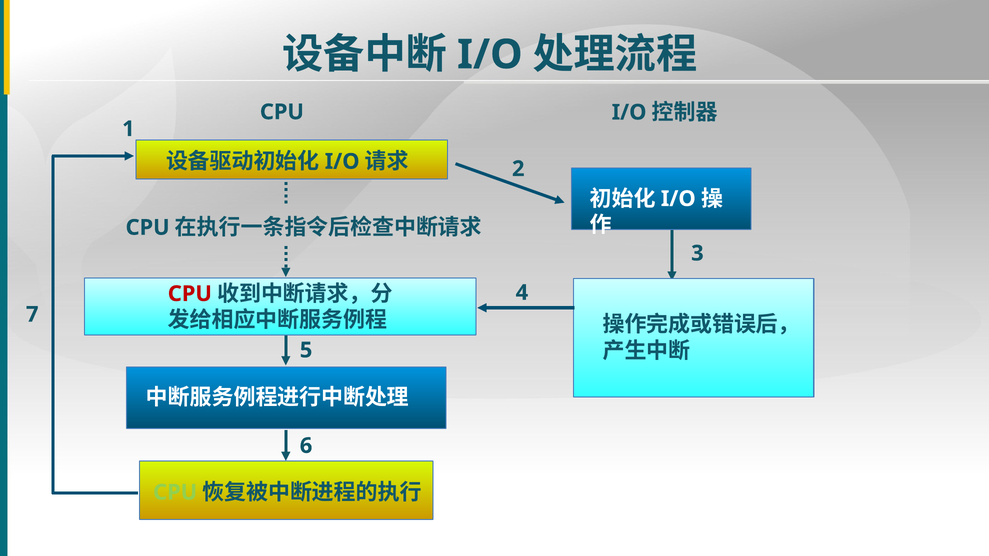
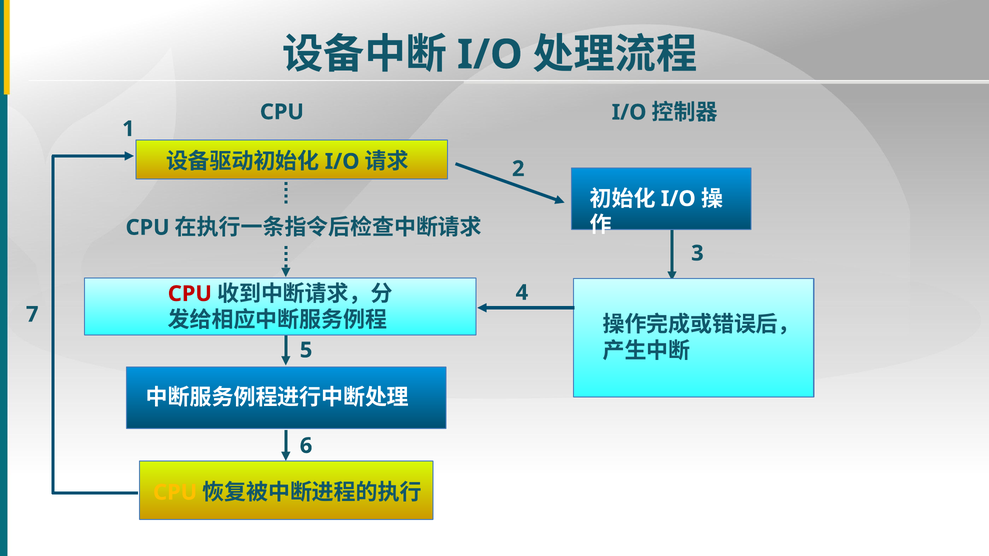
CPU colour: light green -> yellow (175, 493)
